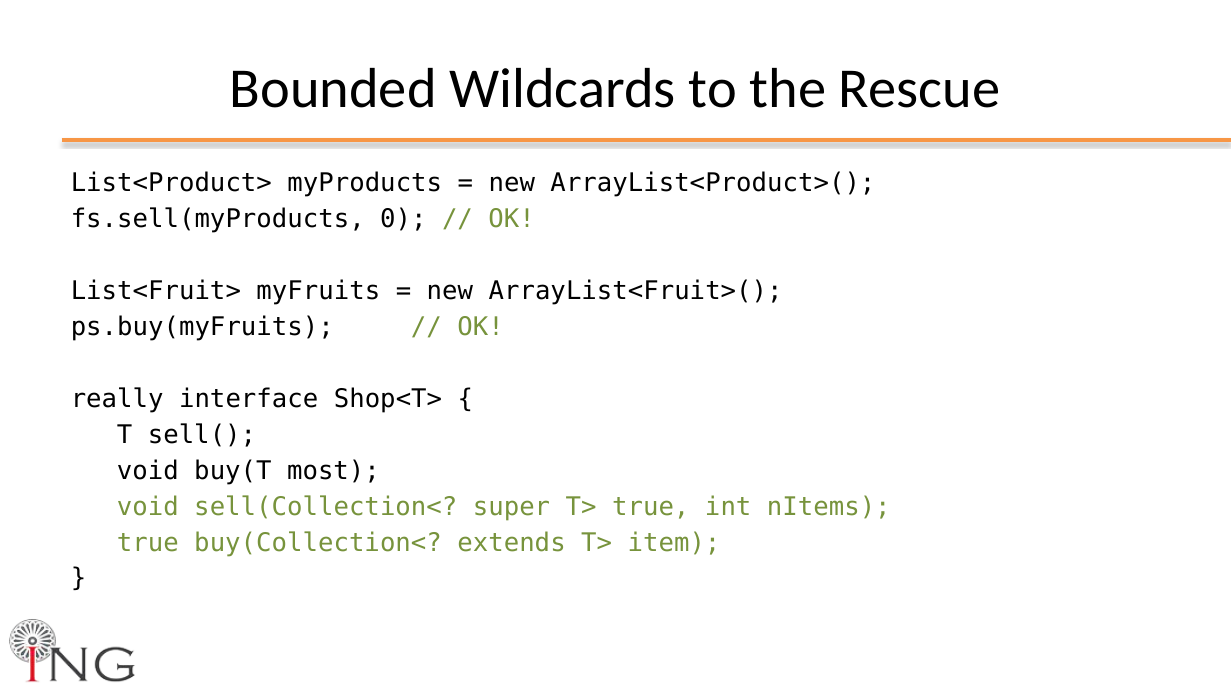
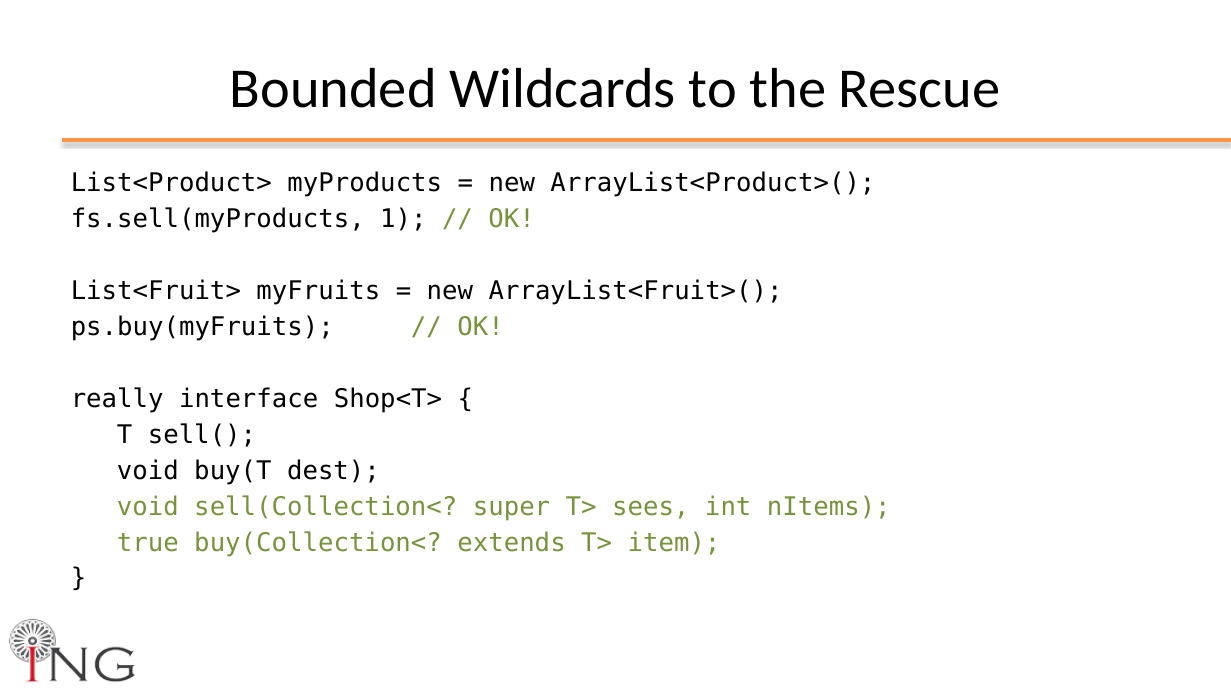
0: 0 -> 1 (403, 219)
most: most -> dest (333, 471)
T> true: true -> sees (651, 507)
